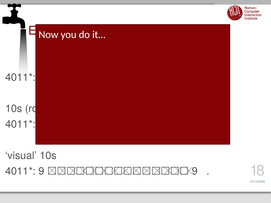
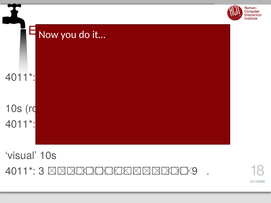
9: 9 -> 3 (41, 171)
